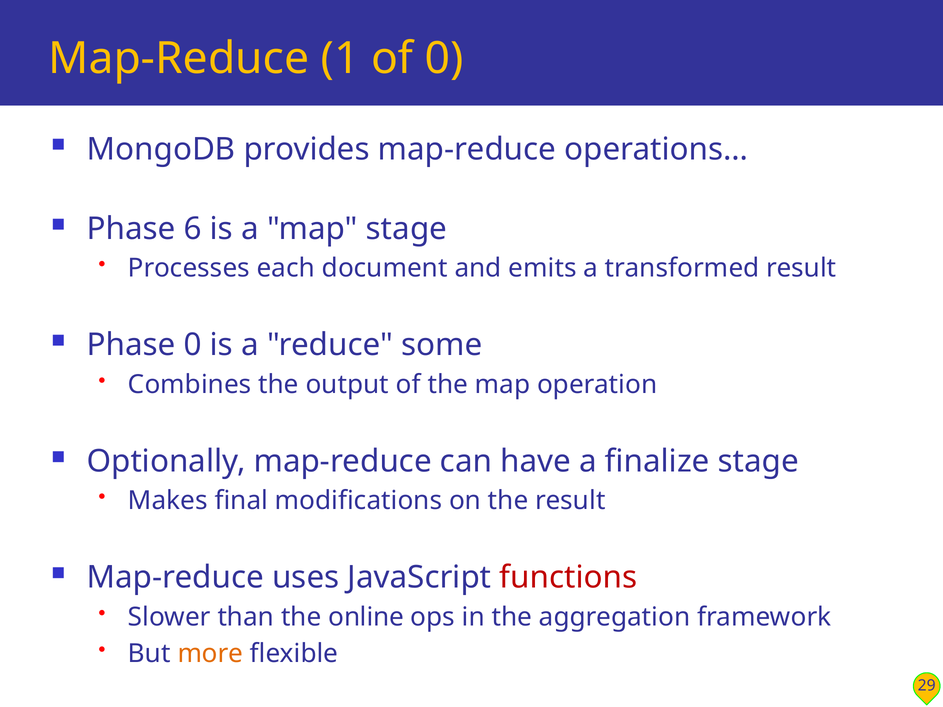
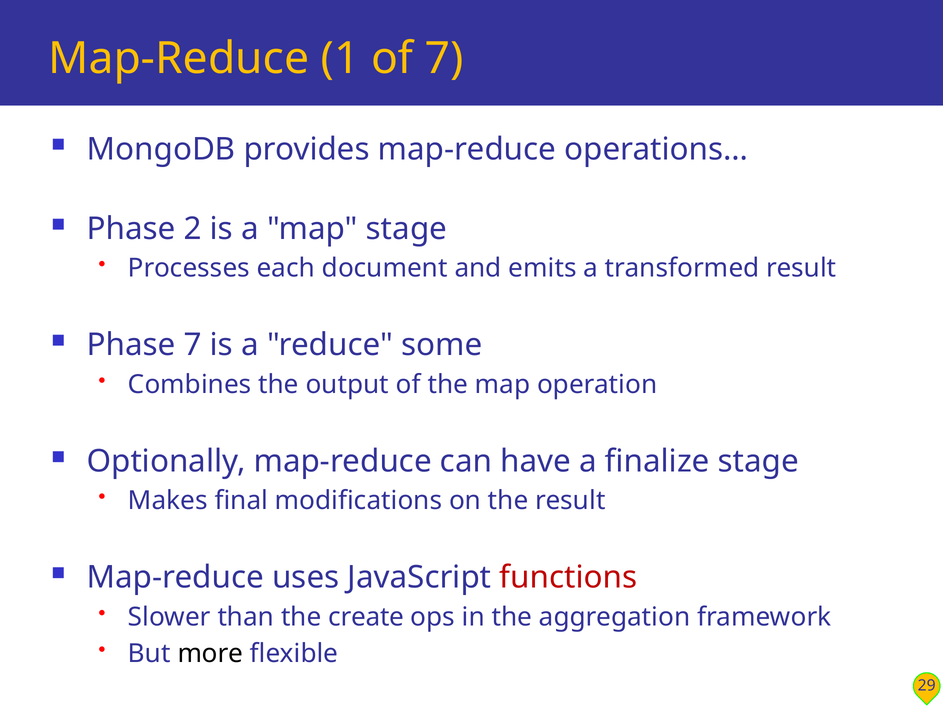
of 0: 0 -> 7 (444, 59)
6: 6 -> 2 (193, 229)
Phase 0: 0 -> 7 (193, 345)
online: online -> create (366, 617)
more colour: orange -> black (210, 654)
